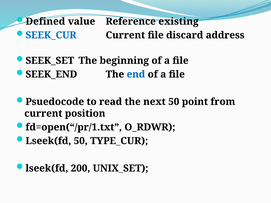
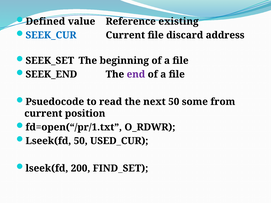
end colour: blue -> purple (136, 74)
point: point -> some (195, 102)
TYPE_CUR: TYPE_CUR -> USED_CUR (119, 141)
UNIX_SET: UNIX_SET -> FIND_SET (120, 168)
